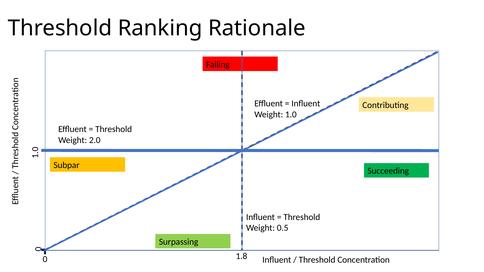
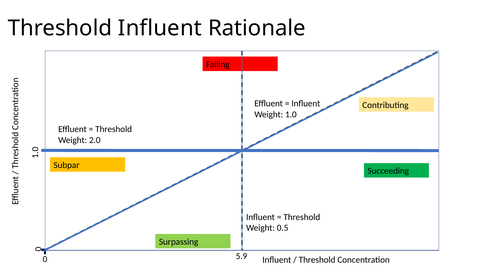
Threshold Ranking: Ranking -> Influent (160, 28)
1.8: 1.8 -> 5.9 (242, 257)
